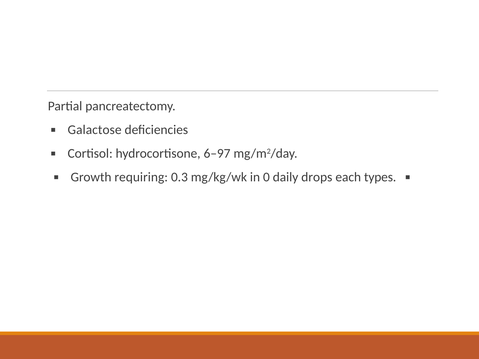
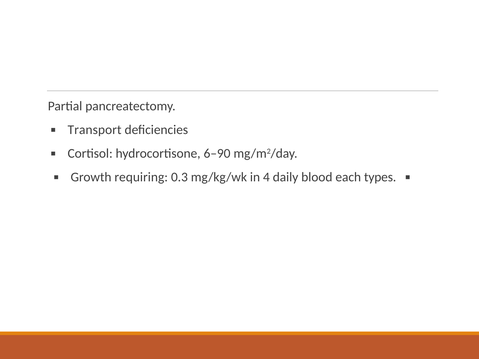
Galactose: Galactose -> Transport (95, 130)
6–97: 6–97 -> 6–90 (217, 154)
0: 0 -> 4 (266, 177)
drops: drops -> blood (317, 177)
